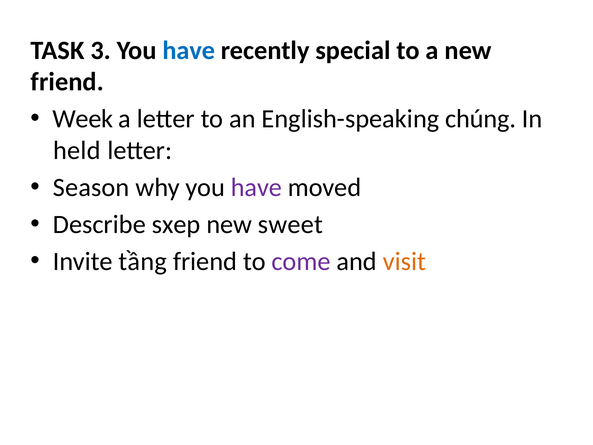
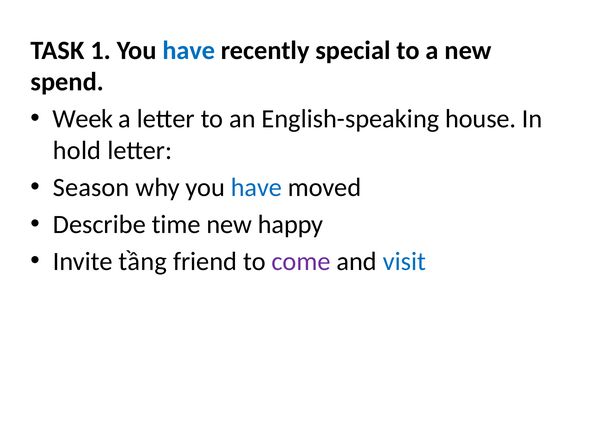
3: 3 -> 1 (101, 50)
friend: friend -> spend (67, 82)
chúng: chúng -> house (481, 119)
held: held -> hold (77, 150)
have colour: purple -> blue (256, 187)
sxep: sxep -> time (176, 224)
sweet: sweet -> happy (291, 224)
visit colour: orange -> blue (404, 261)
